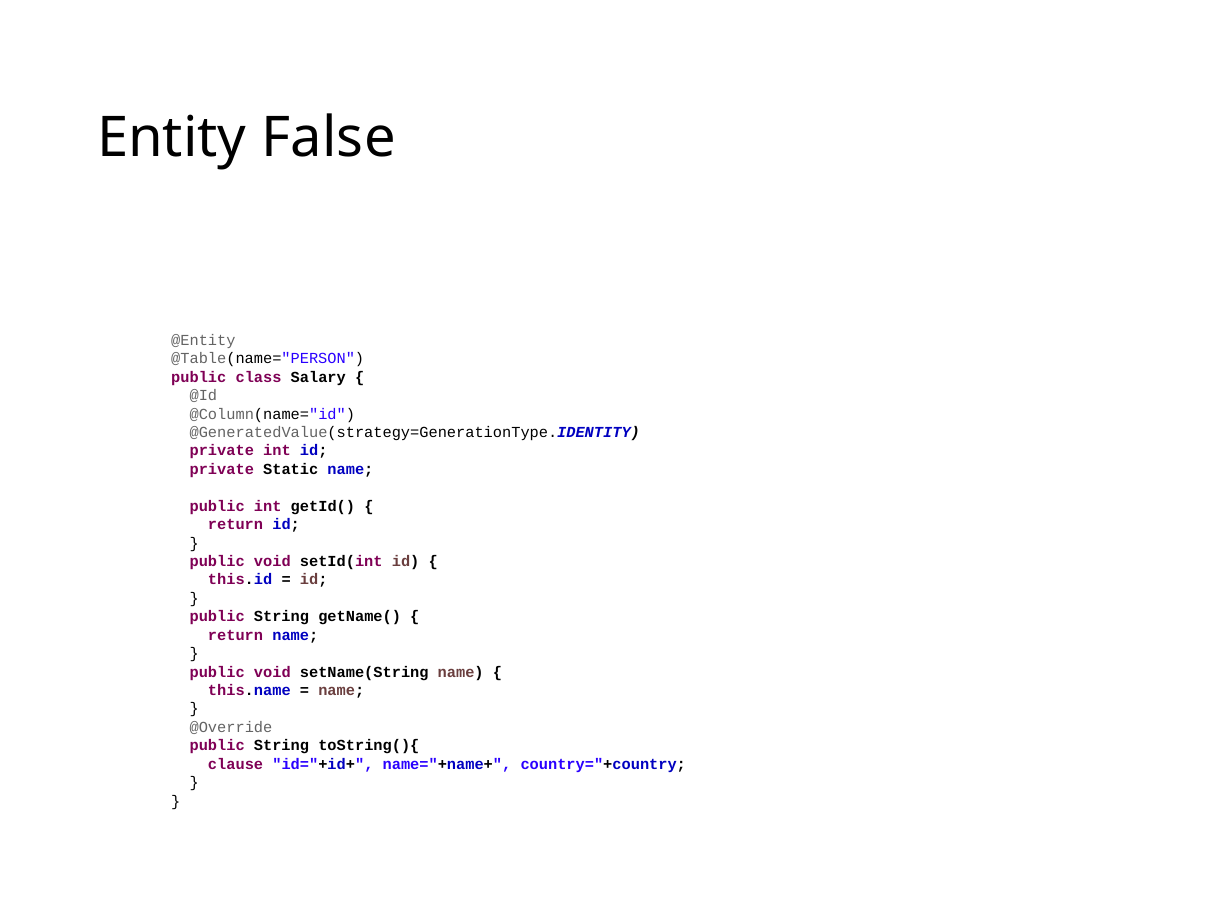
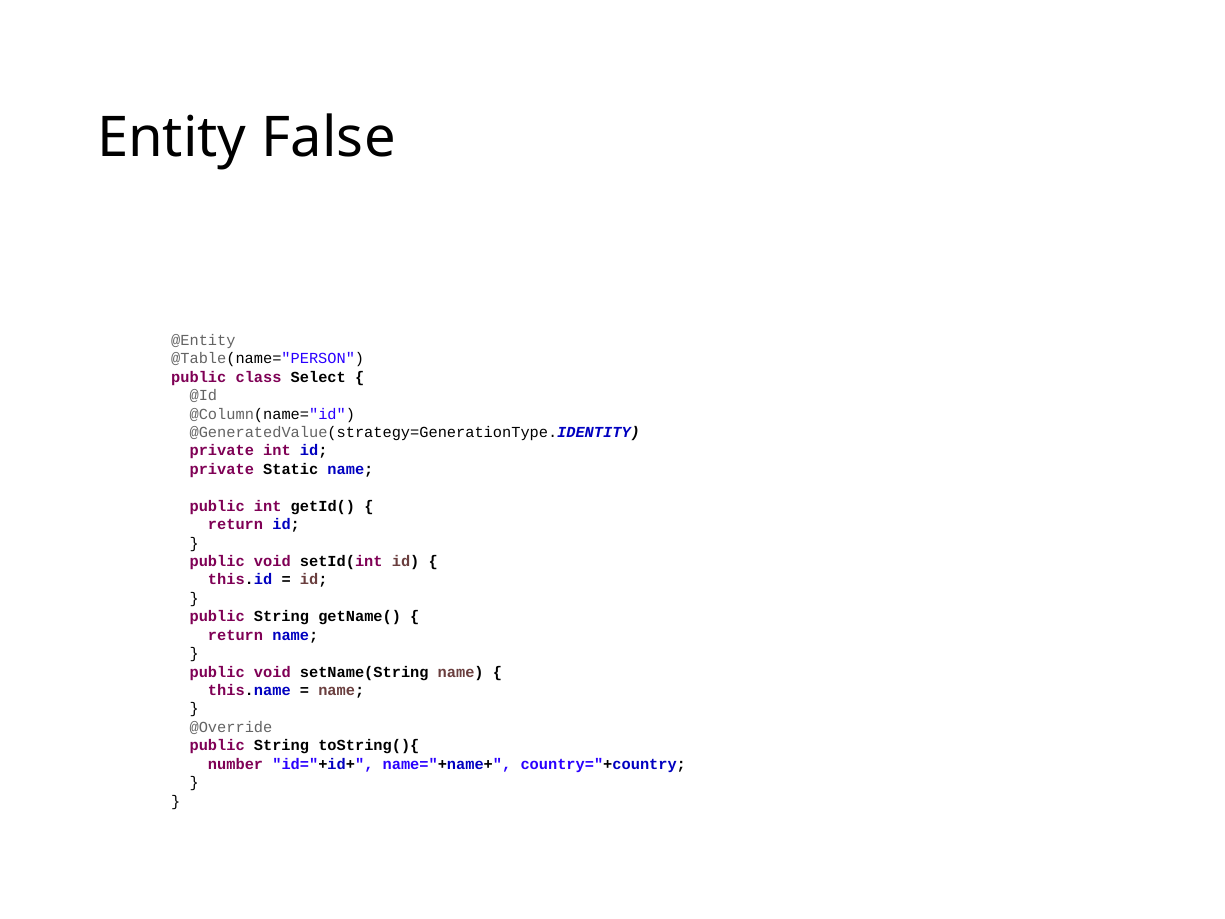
Salary: Salary -> Select (318, 377)
clause: clause -> number (236, 764)
